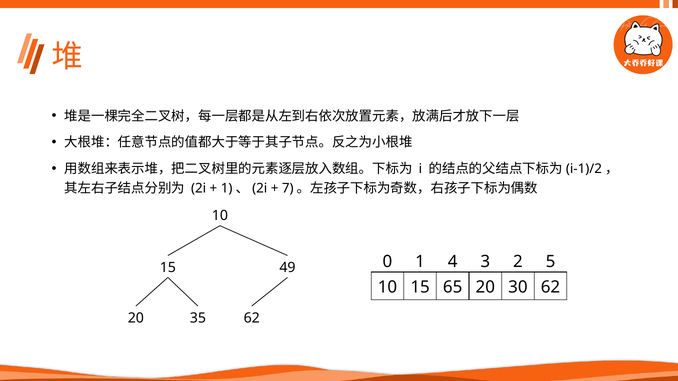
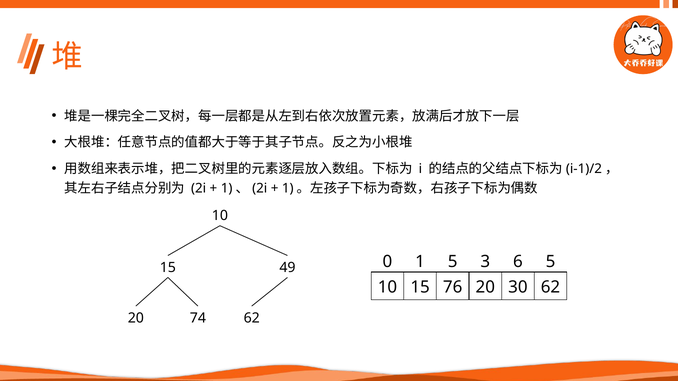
7: 7 -> 1 (288, 188)
1 4: 4 -> 5 (453, 262)
2: 2 -> 6 (518, 262)
65: 65 -> 76 (453, 287)
35: 35 -> 74 (198, 318)
